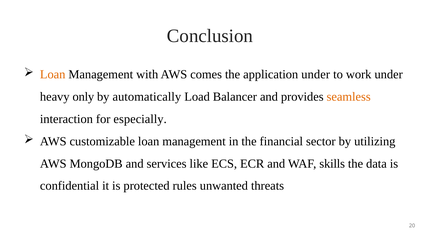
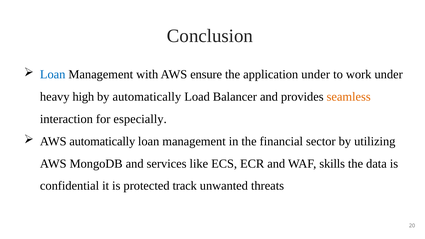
Loan colour: orange -> blue (53, 74)
comes: comes -> ensure (206, 74)
only: only -> high (83, 97)
AWS customizable: customizable -> automatically (102, 141)
rules: rules -> track (185, 186)
